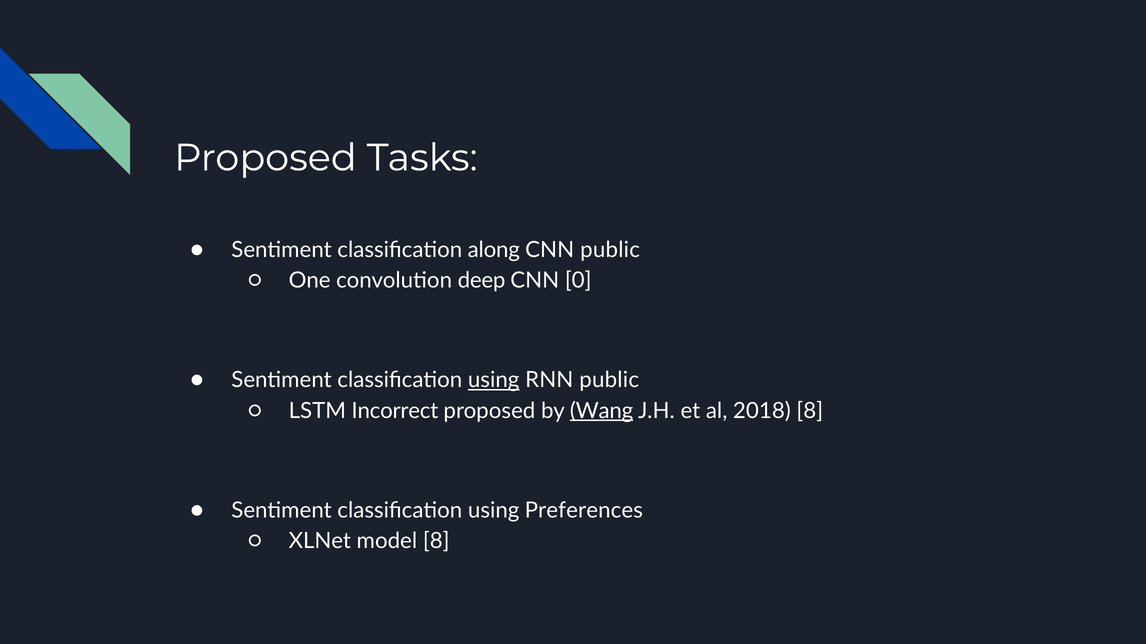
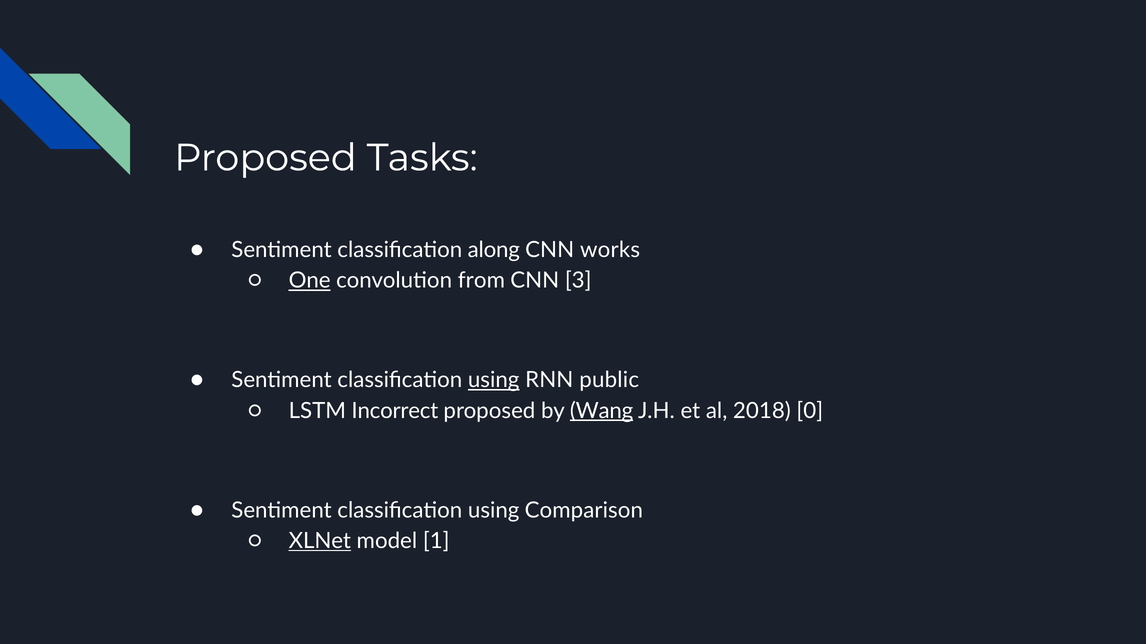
CNN public: public -> works (610, 250)
One underline: none -> present (310, 281)
deep: deep -> from (481, 281)
0: 0 -> 3 (578, 281)
2018 8: 8 -> 0 (810, 411)
Preferences: Preferences -> Comparison (584, 511)
XLNet underline: none -> present (320, 542)
model 8: 8 -> 1 (436, 542)
